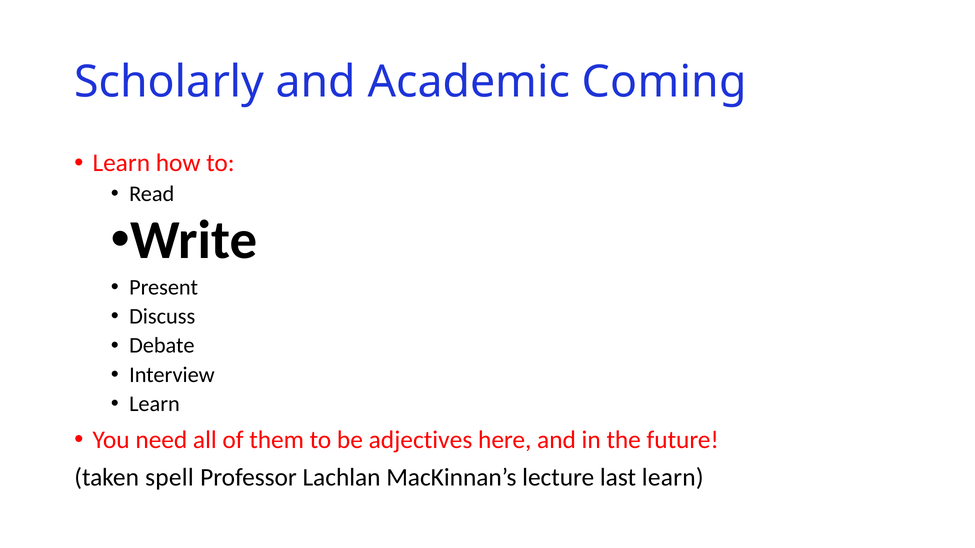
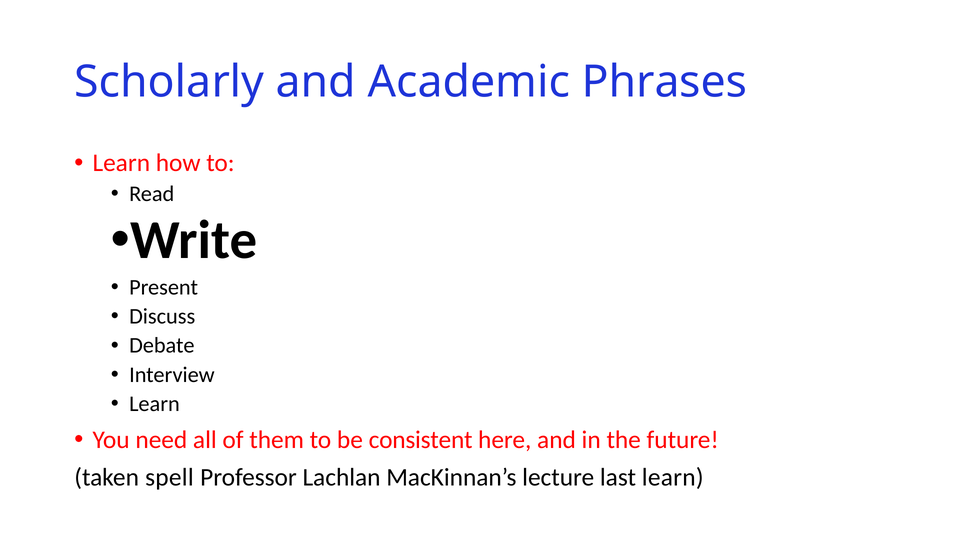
Coming: Coming -> Phrases (665, 82)
adjectives: adjectives -> consistent (421, 440)
